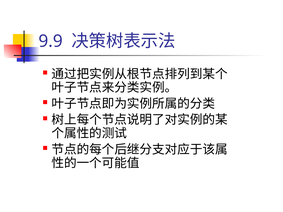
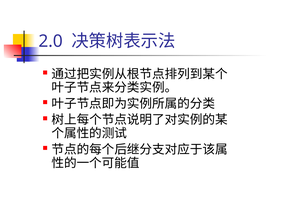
9.9: 9.9 -> 2.0 (51, 41)
